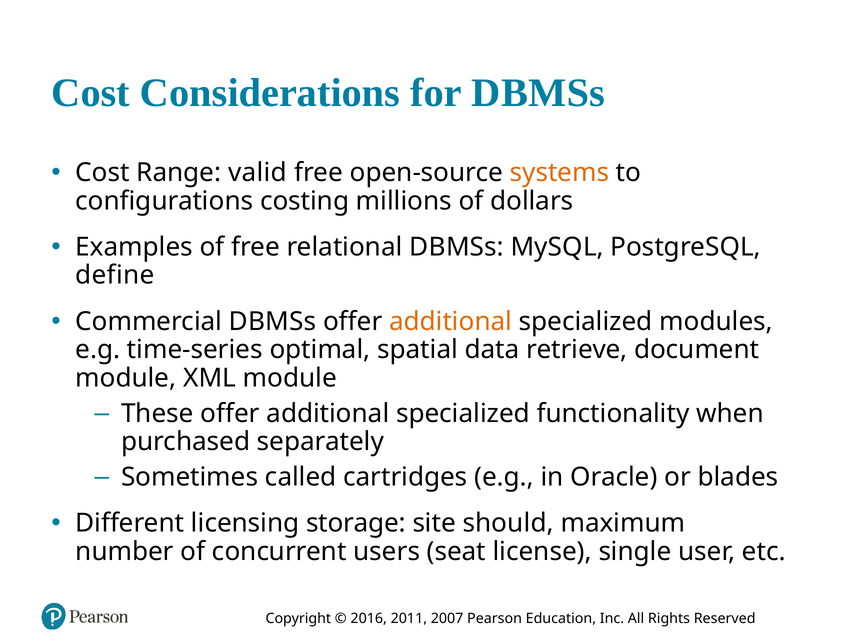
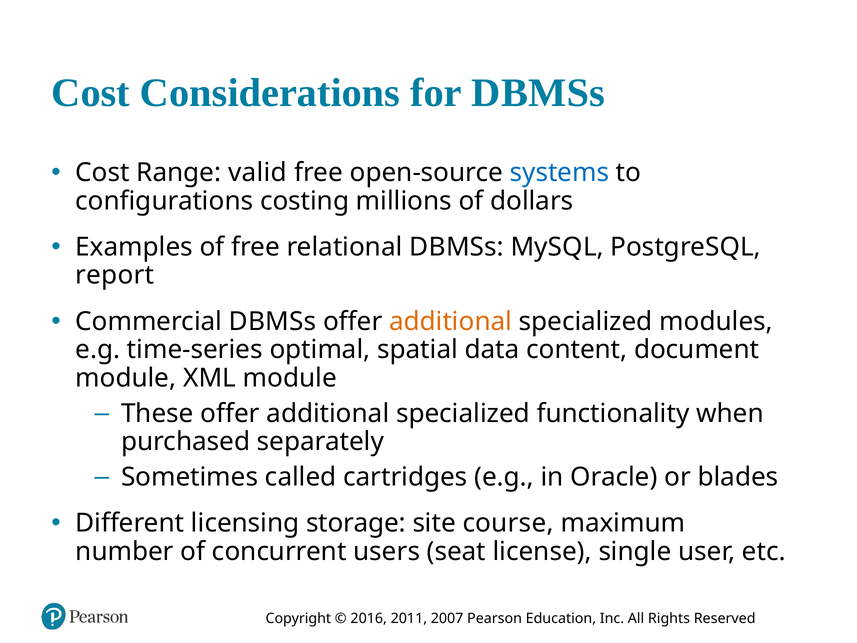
systems colour: orange -> blue (559, 173)
define: define -> report (115, 275)
retrieve: retrieve -> content (577, 350)
should: should -> course (508, 523)
